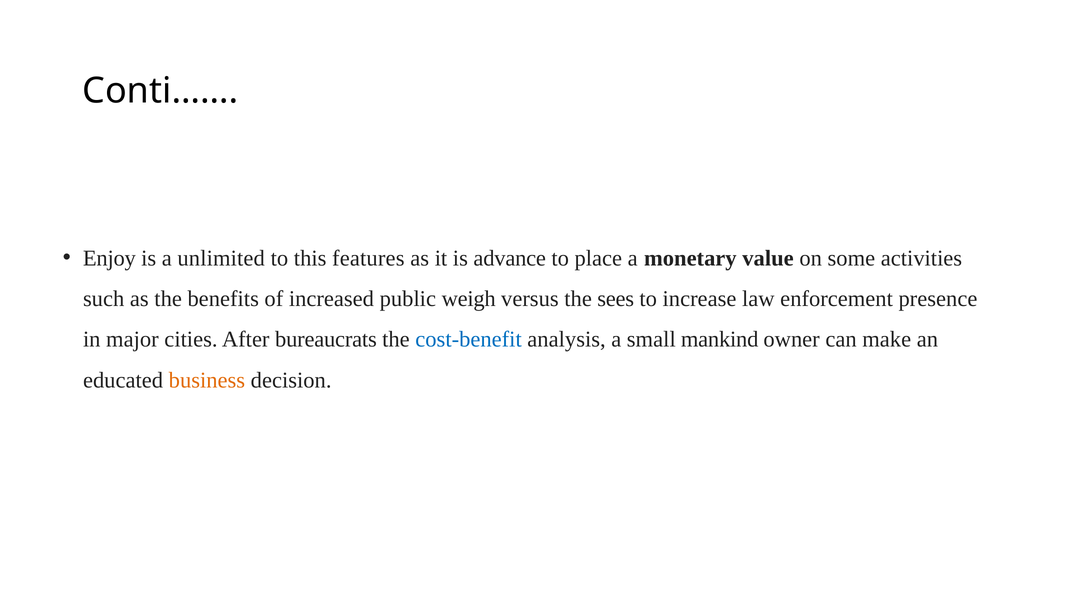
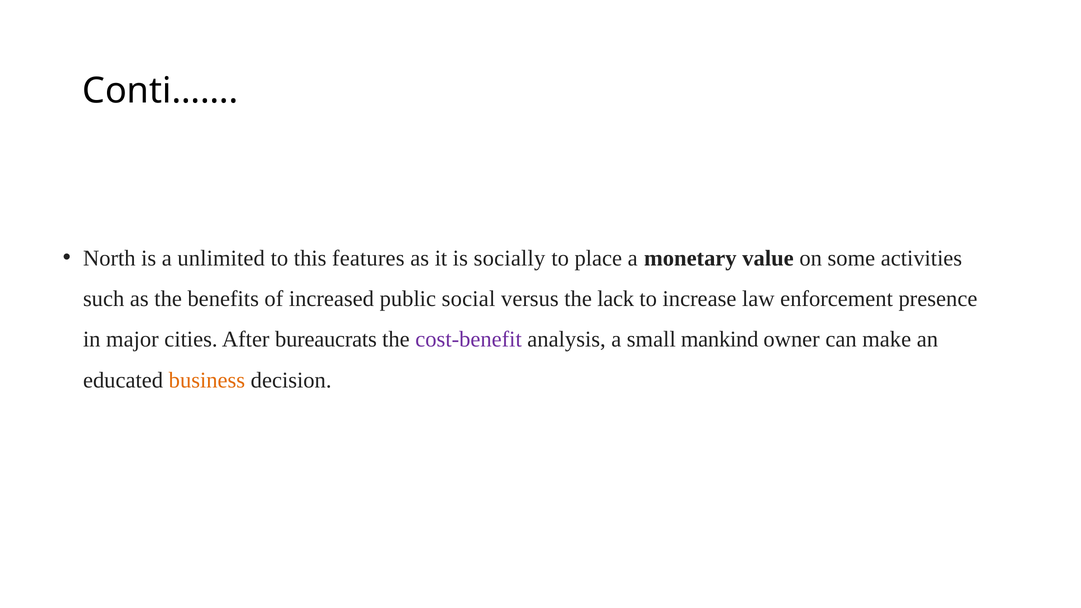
Enjoy: Enjoy -> North (109, 258)
advance: advance -> socially (510, 258)
weigh: weigh -> social (468, 299)
sees: sees -> lack (616, 299)
cost-benefit colour: blue -> purple (469, 340)
